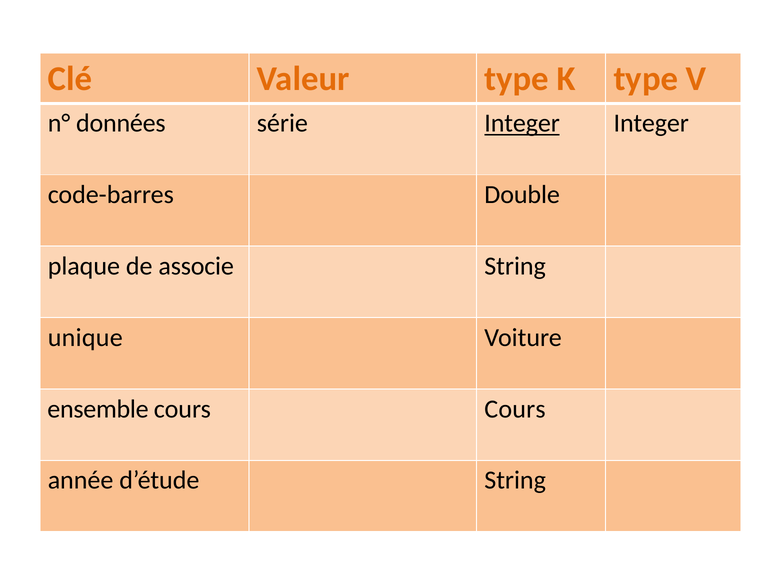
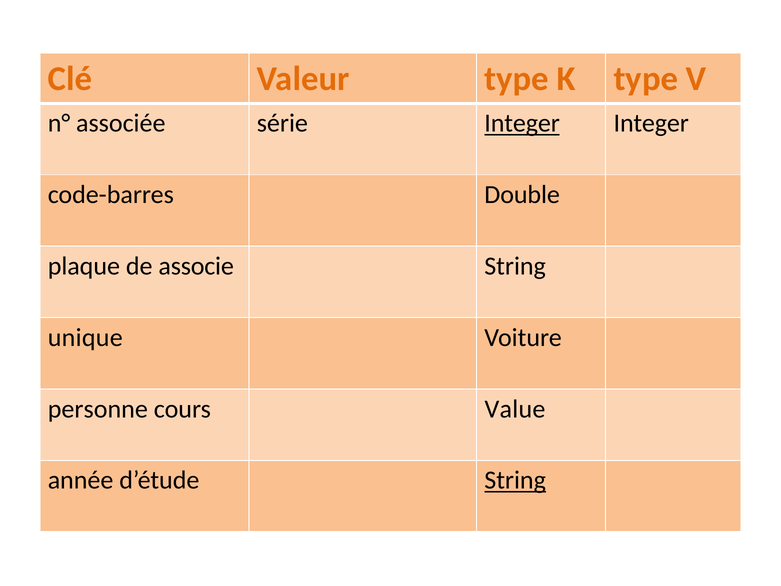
données: données -> associée (121, 123)
ensemble: ensemble -> personne (98, 409)
cours Cours: Cours -> Value (515, 409)
String underline: none -> present (515, 480)
